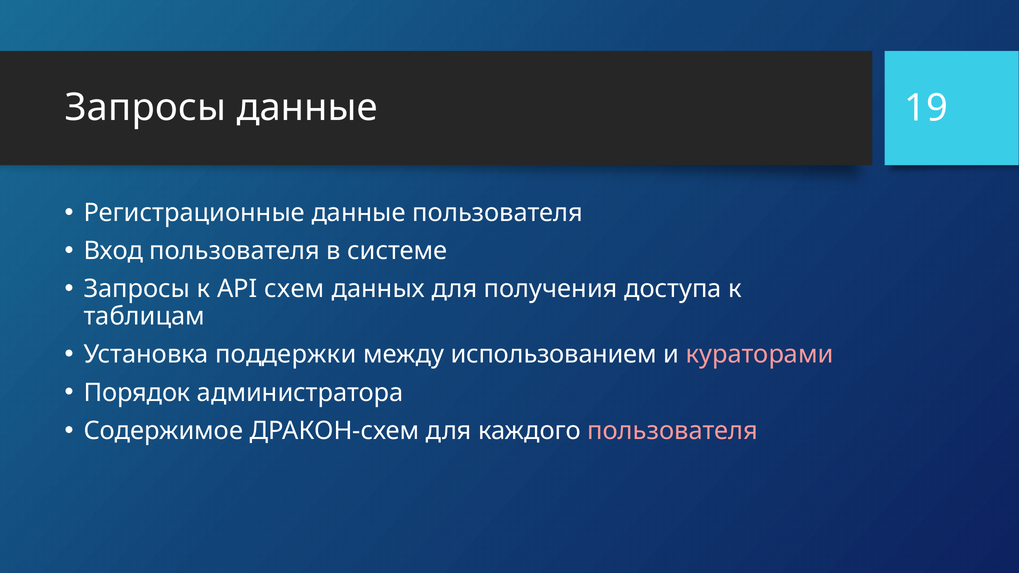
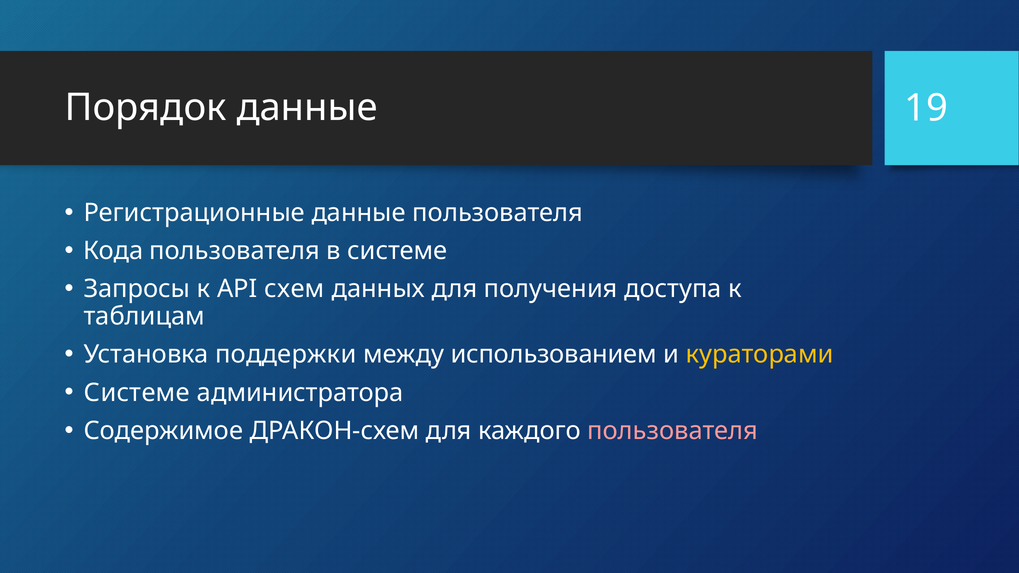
Запросы: Запросы -> Порядок (146, 108)
Вход: Вход -> Кода (113, 251)
кураторами colour: pink -> yellow (760, 355)
Порядок: Порядок -> Системе (137, 393)
